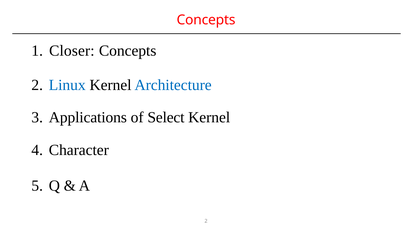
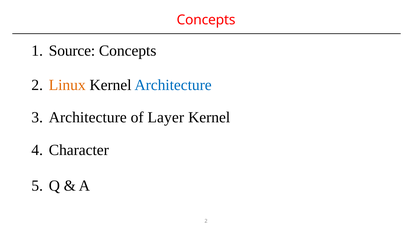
Closer: Closer -> Source (72, 51)
Linux colour: blue -> orange (67, 85)
Applications: Applications -> Architecture (88, 117)
Select: Select -> Layer (166, 117)
